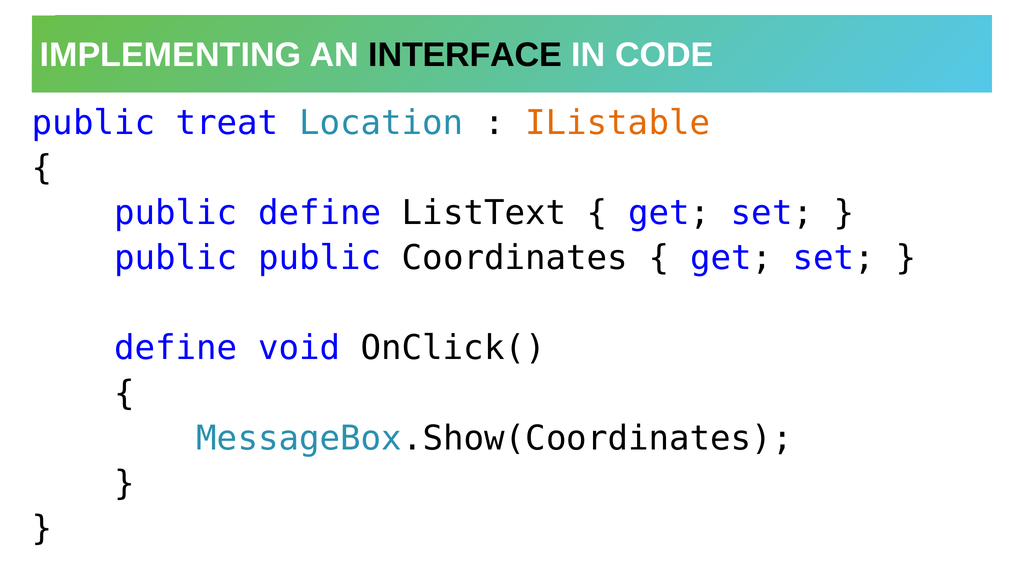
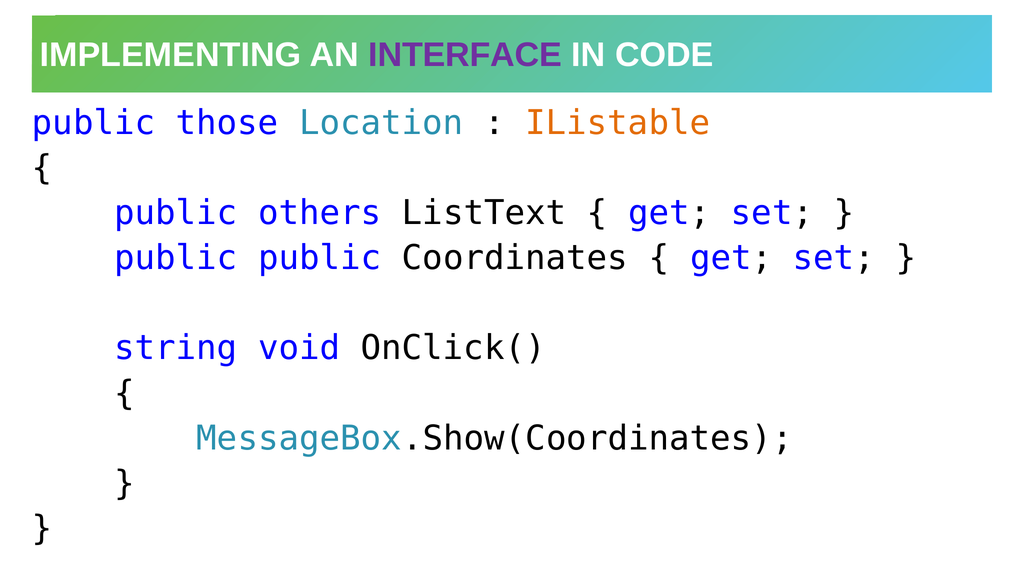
INTERFACE colour: black -> purple (465, 55)
treat: treat -> those (227, 123)
public define: define -> others (320, 213)
define: define -> string (176, 348)
